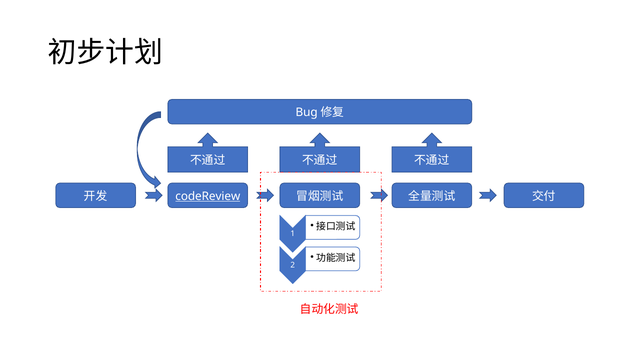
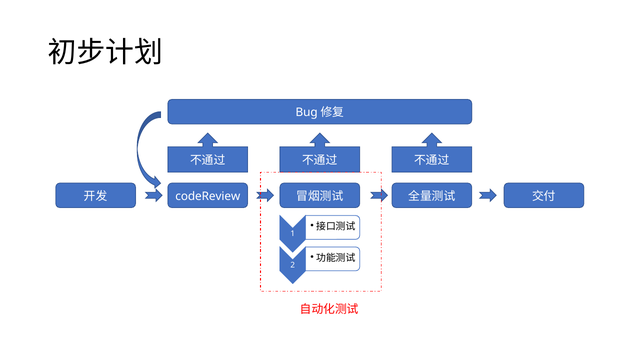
codeReview underline: present -> none (208, 196)
